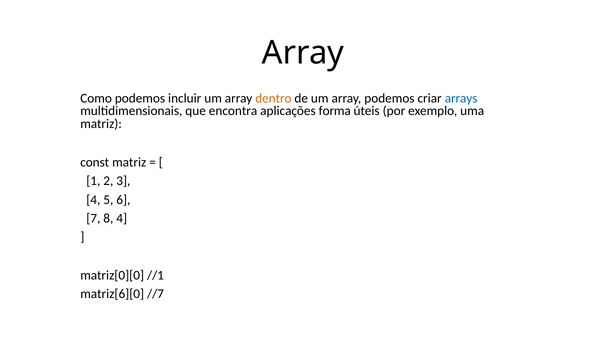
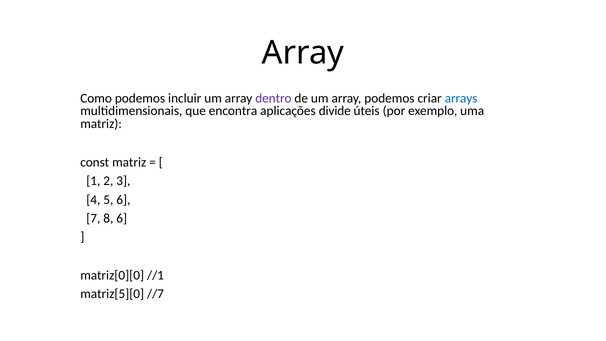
dentro colour: orange -> purple (273, 98)
forma: forma -> divide (335, 111)
8 4: 4 -> 6 (122, 218)
matriz[6][0: matriz[6][0 -> matriz[5][0 (112, 294)
